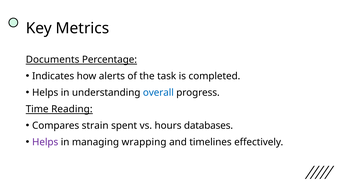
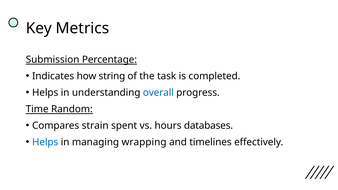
Documents: Documents -> Submission (53, 60)
alerts: alerts -> string (112, 76)
Reading: Reading -> Random (72, 109)
Helps colour: purple -> blue (45, 142)
